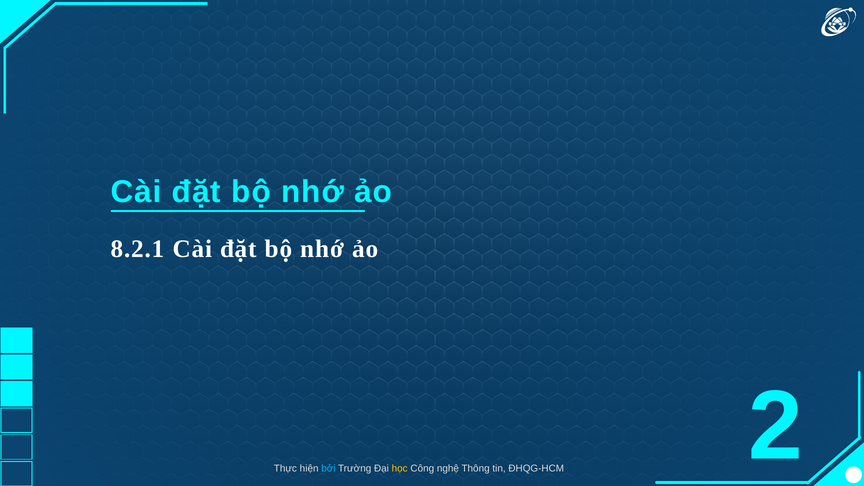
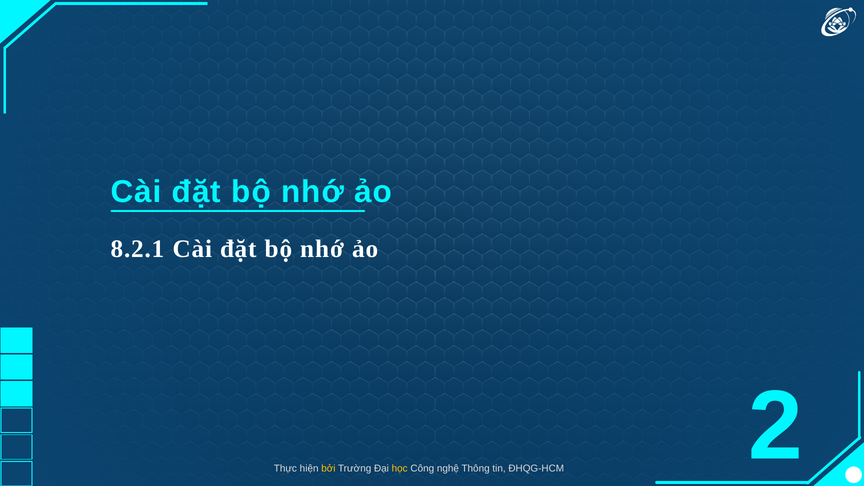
bởi colour: light blue -> yellow (328, 468)
